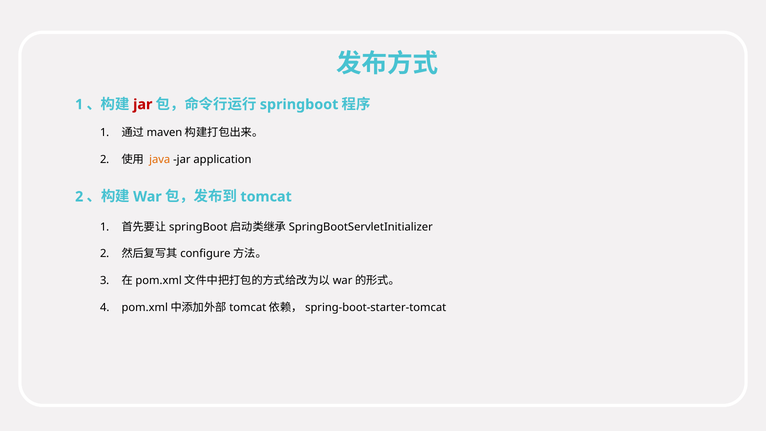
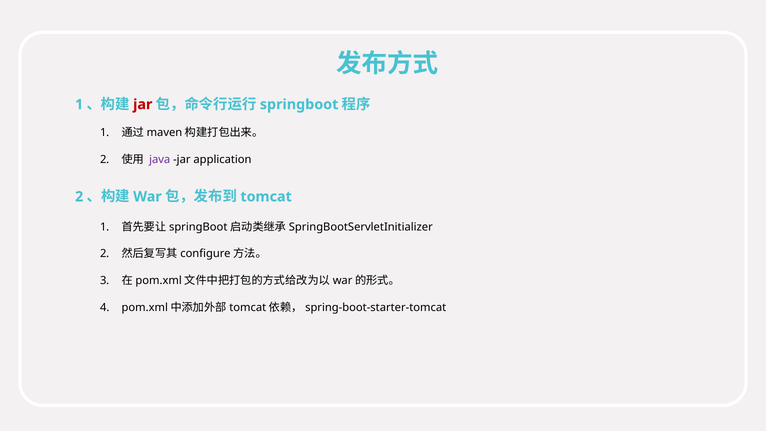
java colour: orange -> purple (160, 159)
